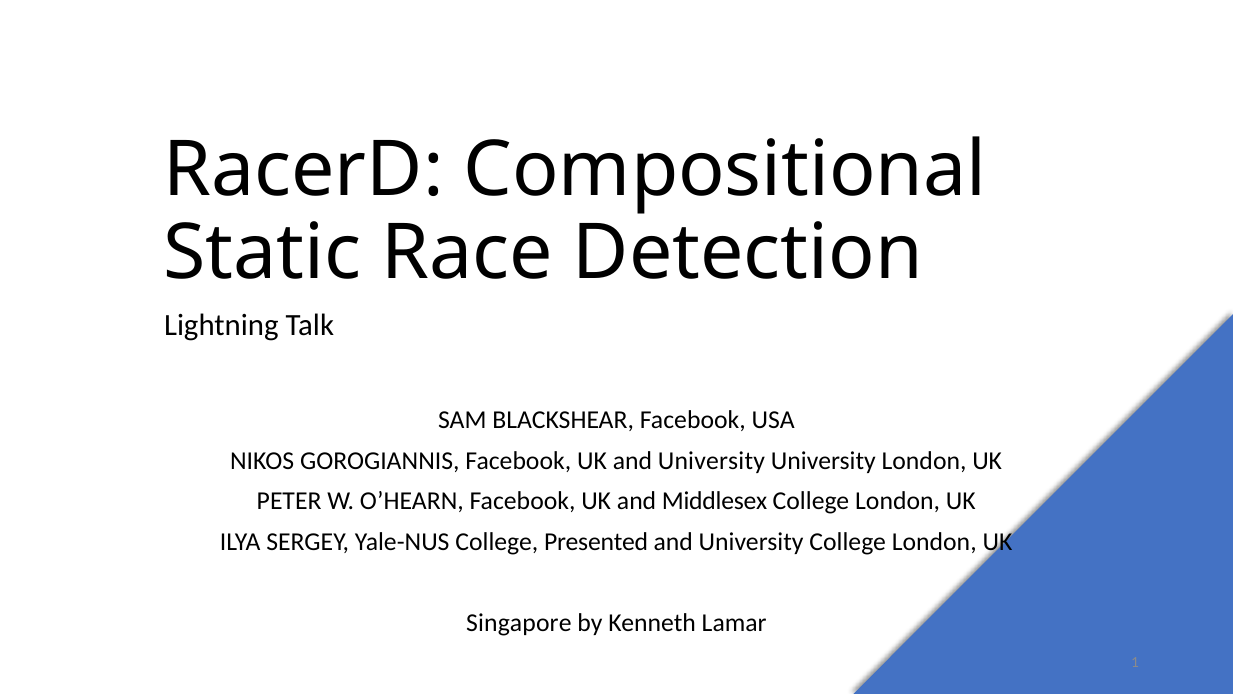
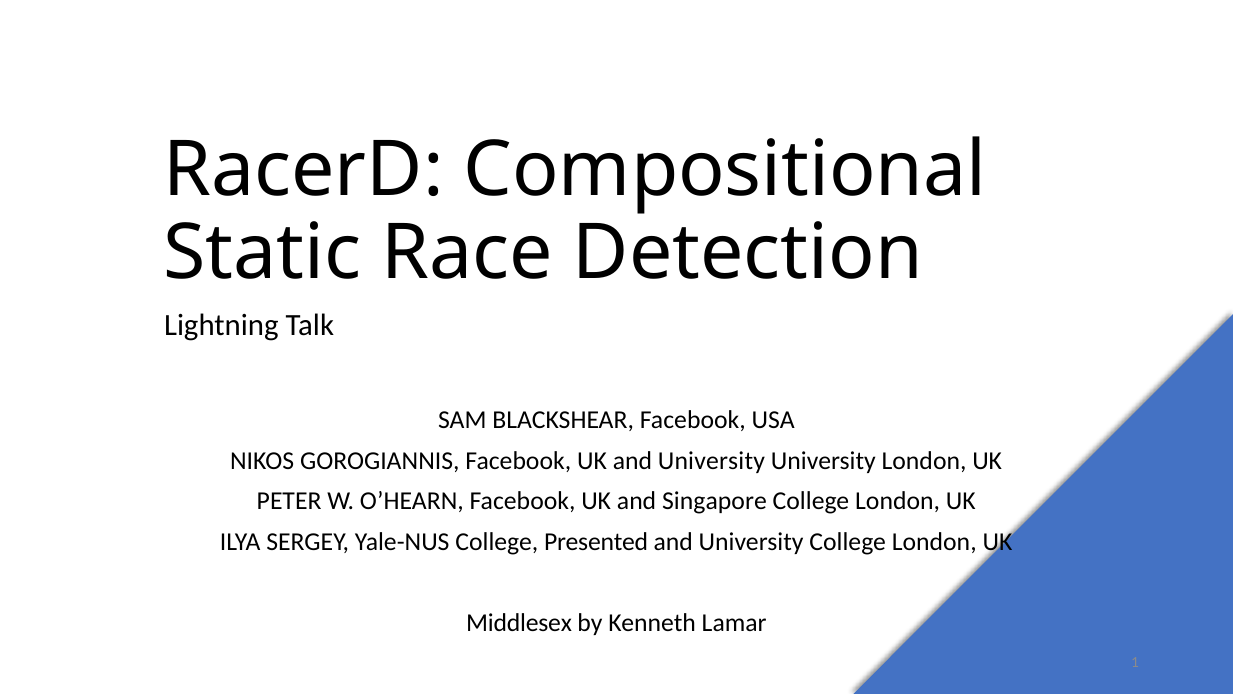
Middlesex: Middlesex -> Singapore (714, 501)
Singapore: Singapore -> Middlesex (519, 623)
